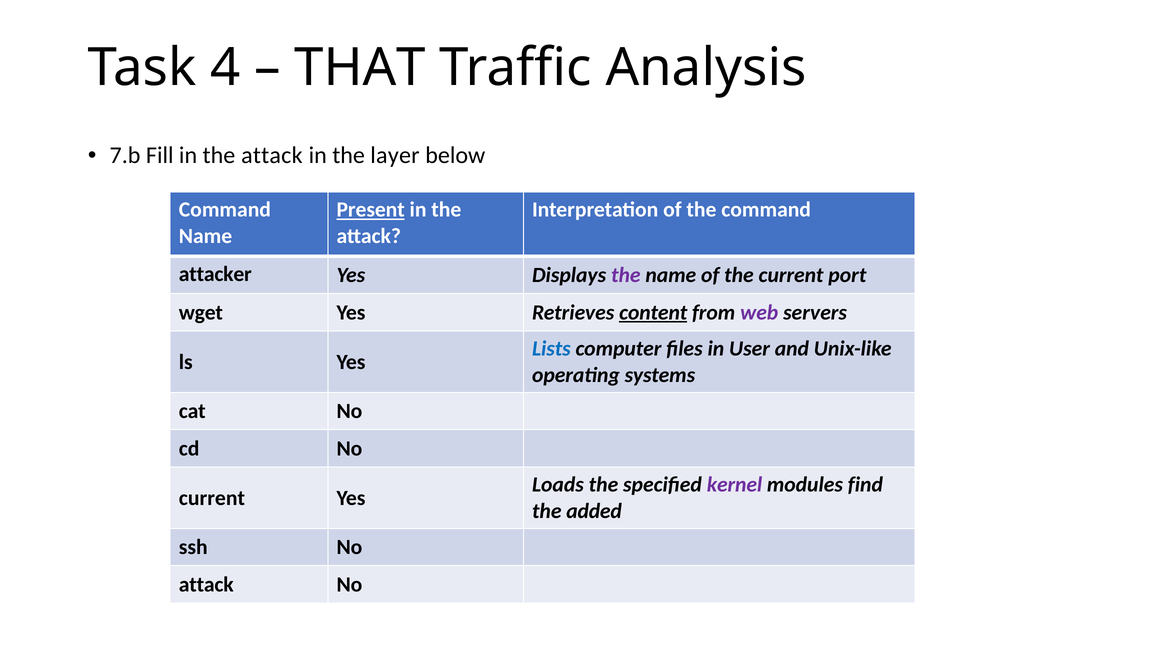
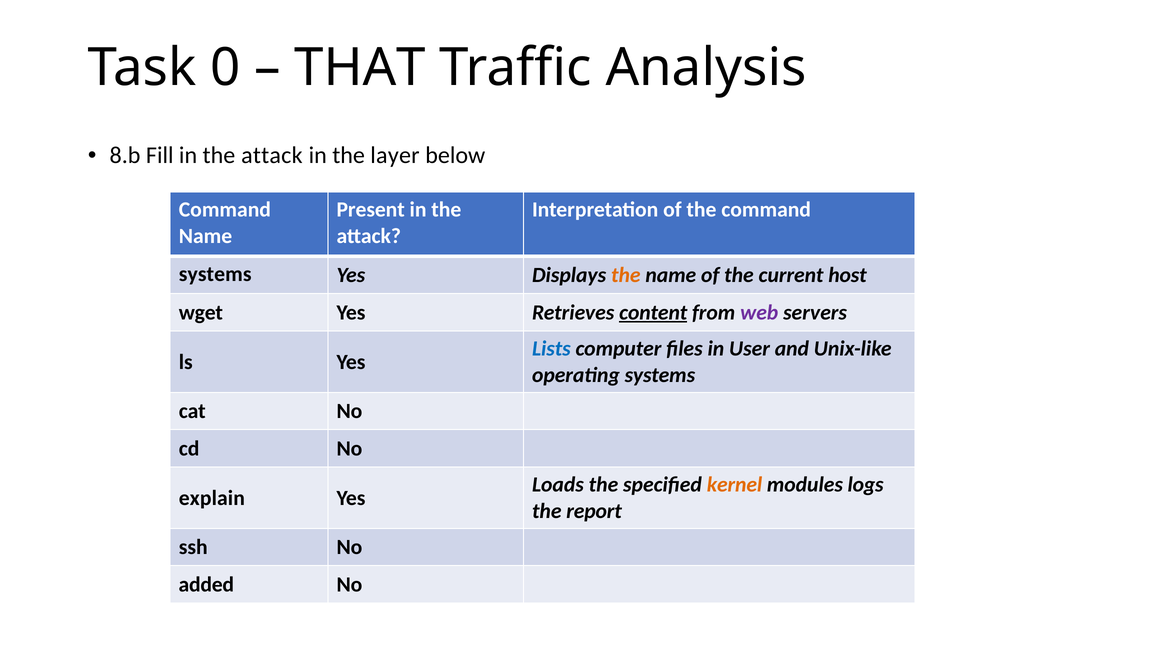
4: 4 -> 0 (225, 68)
7.b: 7.b -> 8.b (125, 156)
Present underline: present -> none (371, 210)
attacker: attacker -> systems (215, 274)
the colour: purple -> orange (626, 275)
port: port -> host (847, 275)
kernel colour: purple -> orange (735, 485)
find: find -> logs (866, 485)
current: current -> explain (212, 498)
added: added -> report (594, 511)
attack: attack -> added (206, 585)
